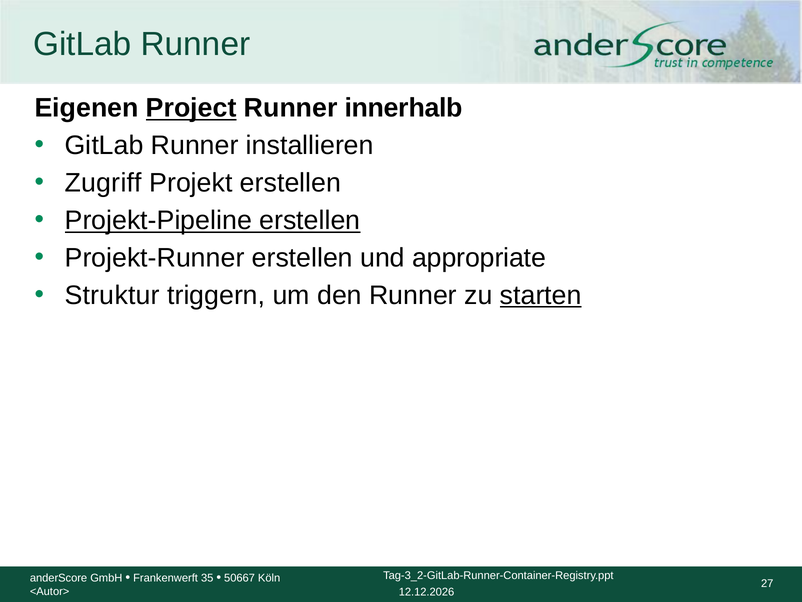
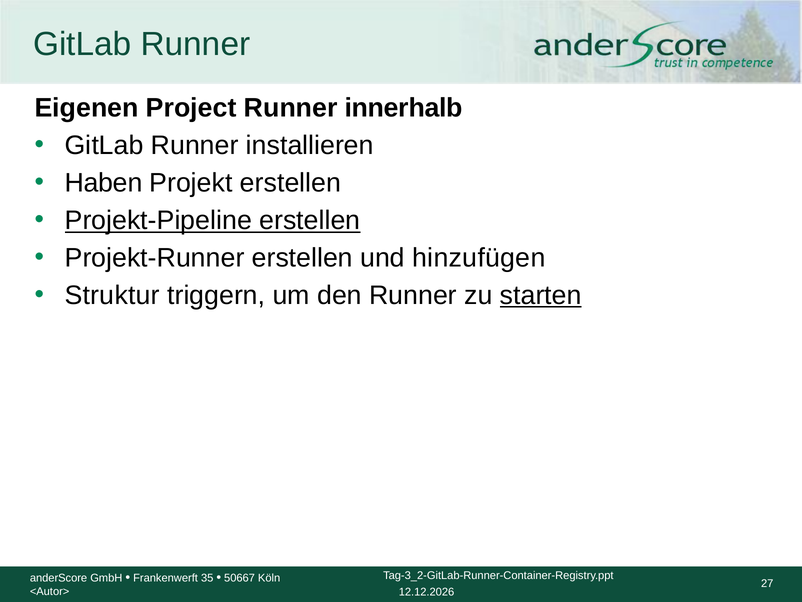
Project underline: present -> none (191, 108)
Zugriff: Zugriff -> Haben (104, 183)
appropriate: appropriate -> hinzufügen (479, 258)
